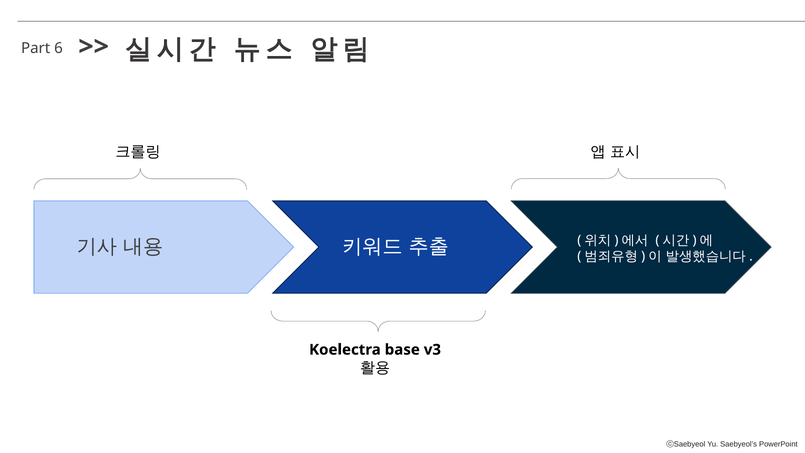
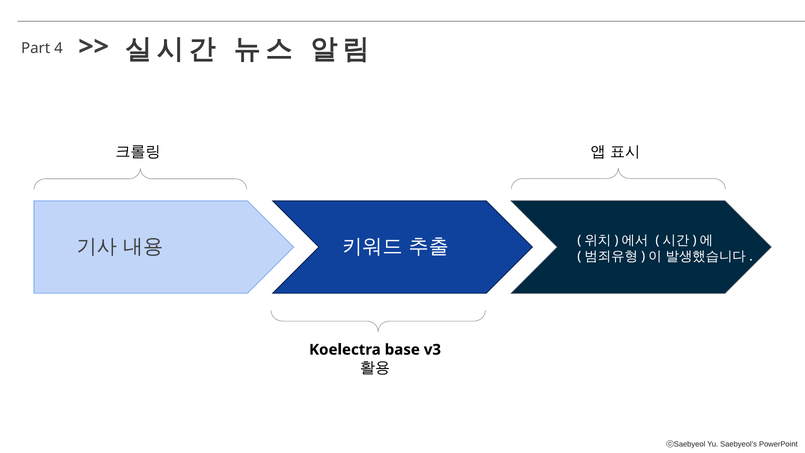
6: 6 -> 4 (59, 48)
